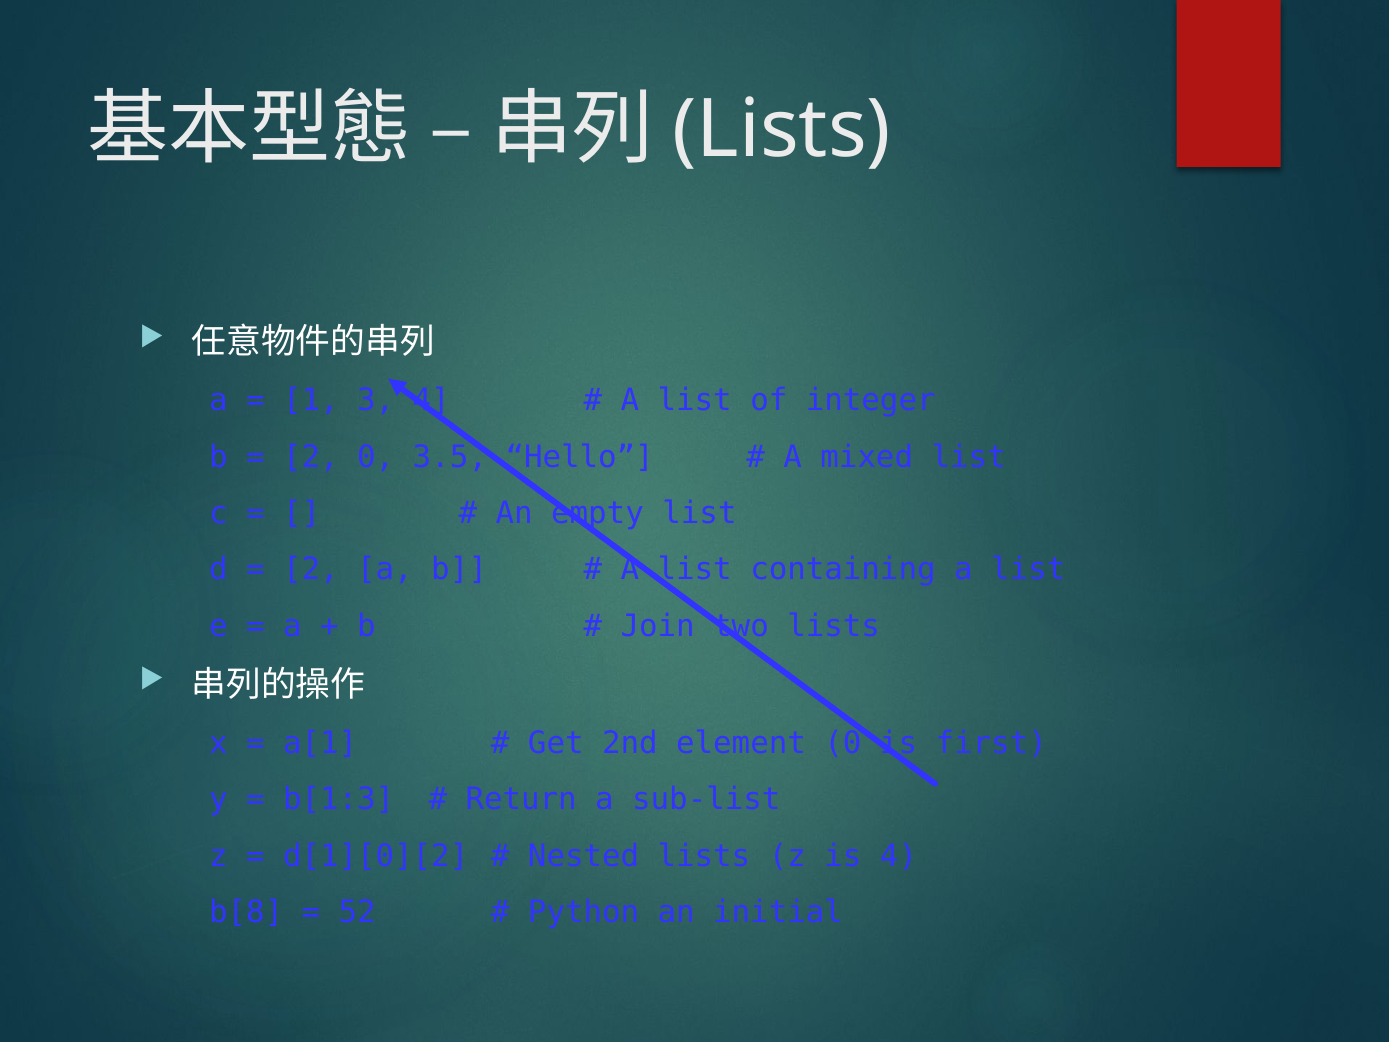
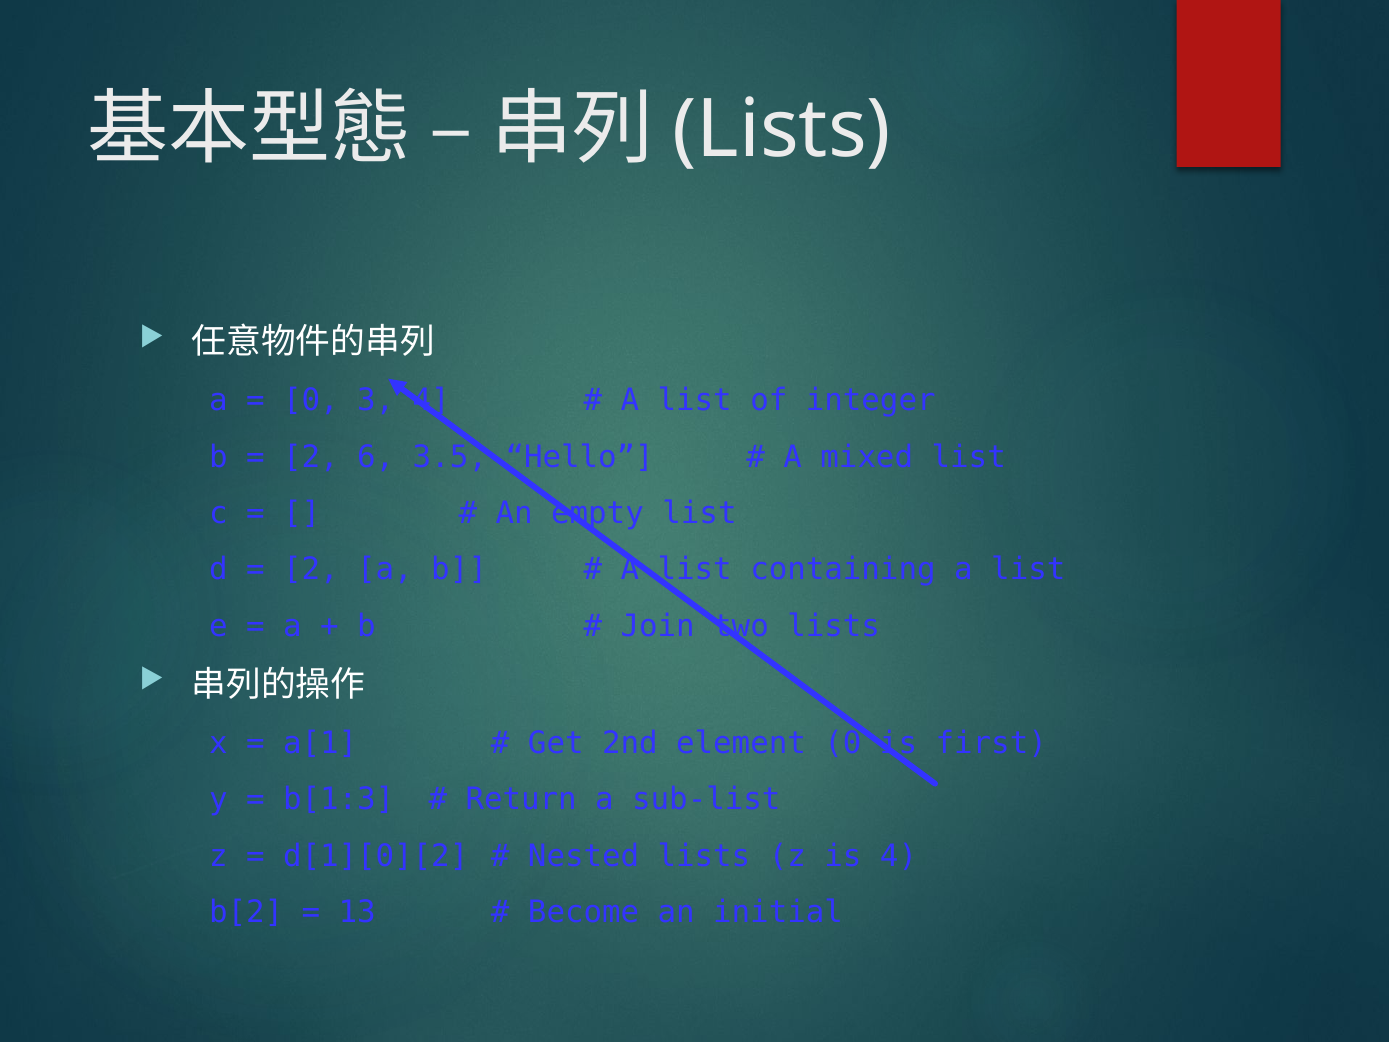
1: 1 -> 0 (311, 400)
2 0: 0 -> 6 (376, 457)
b[8: b[8 -> b[2 (246, 912)
52: 52 -> 13 (357, 912)
Python: Python -> Become (584, 912)
